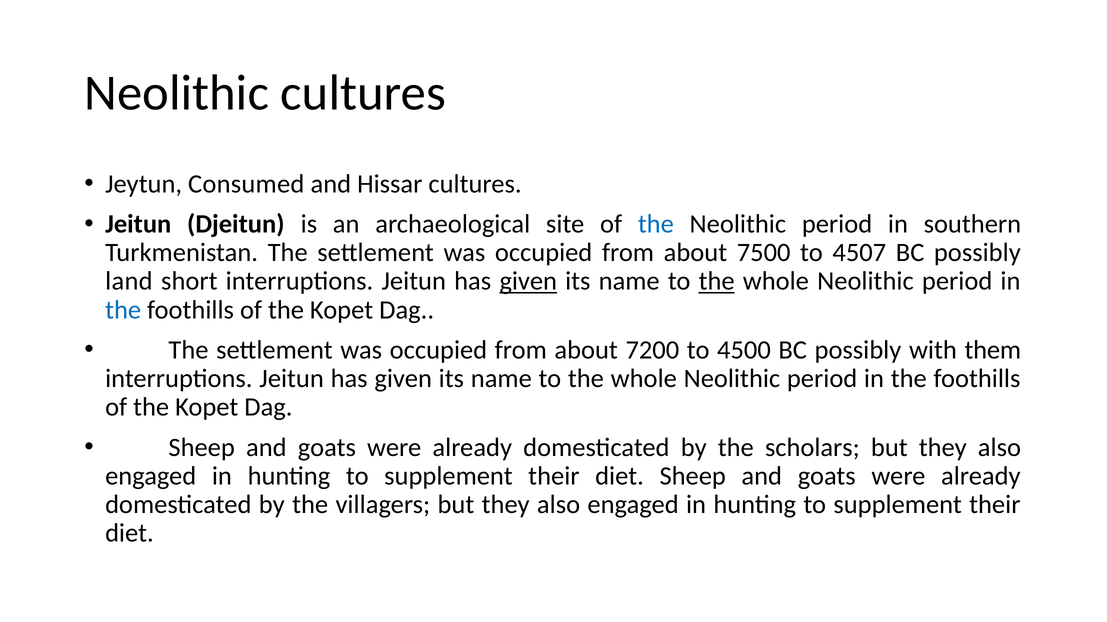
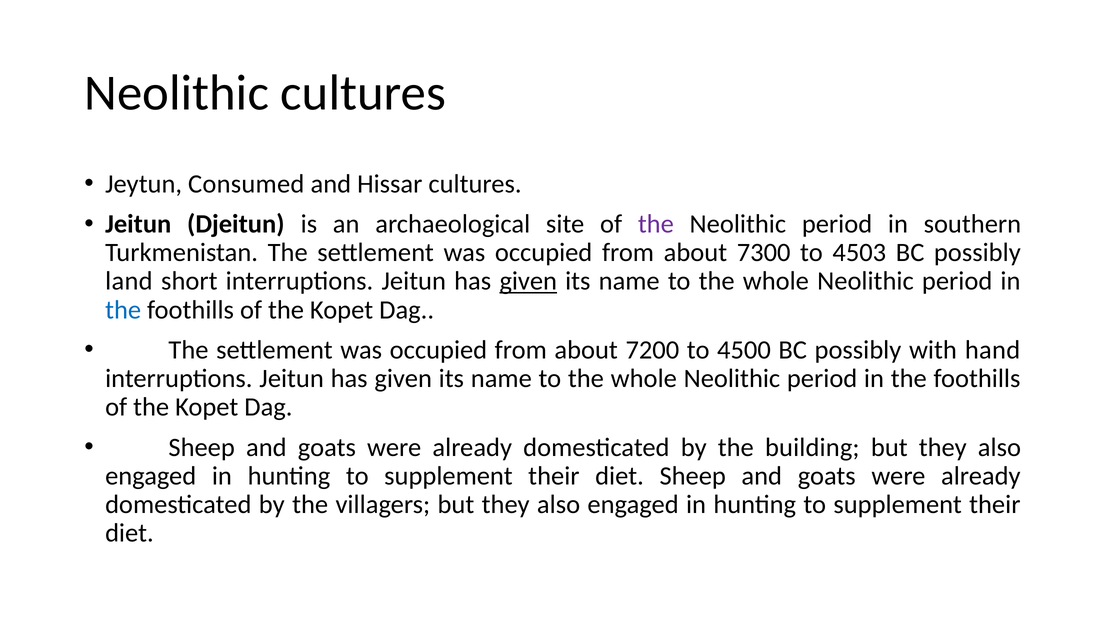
the colour: blue -> purple (656, 224)
7500: 7500 -> 7300 (764, 253)
4507: 4507 -> 4503 (859, 253)
the underline: present -> none (717, 282)
them: them -> hand (993, 350)
scholars: scholars -> building (812, 448)
